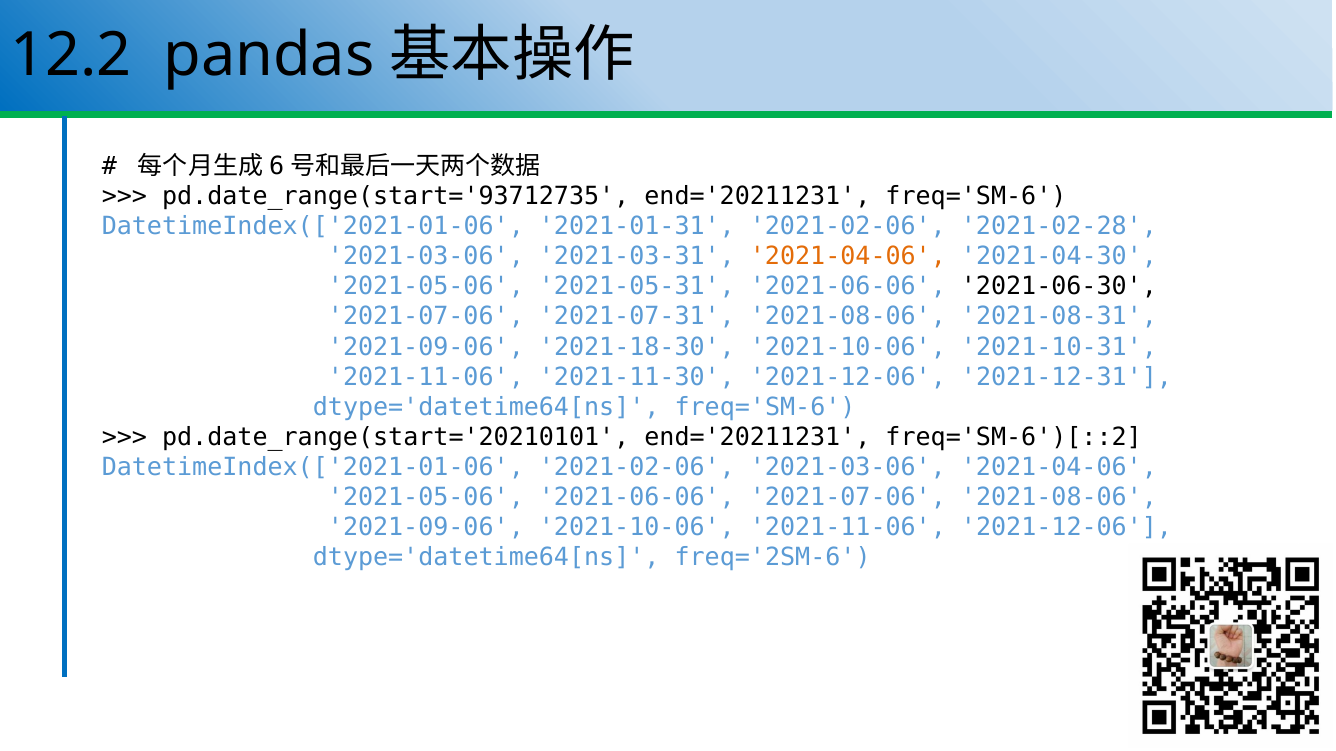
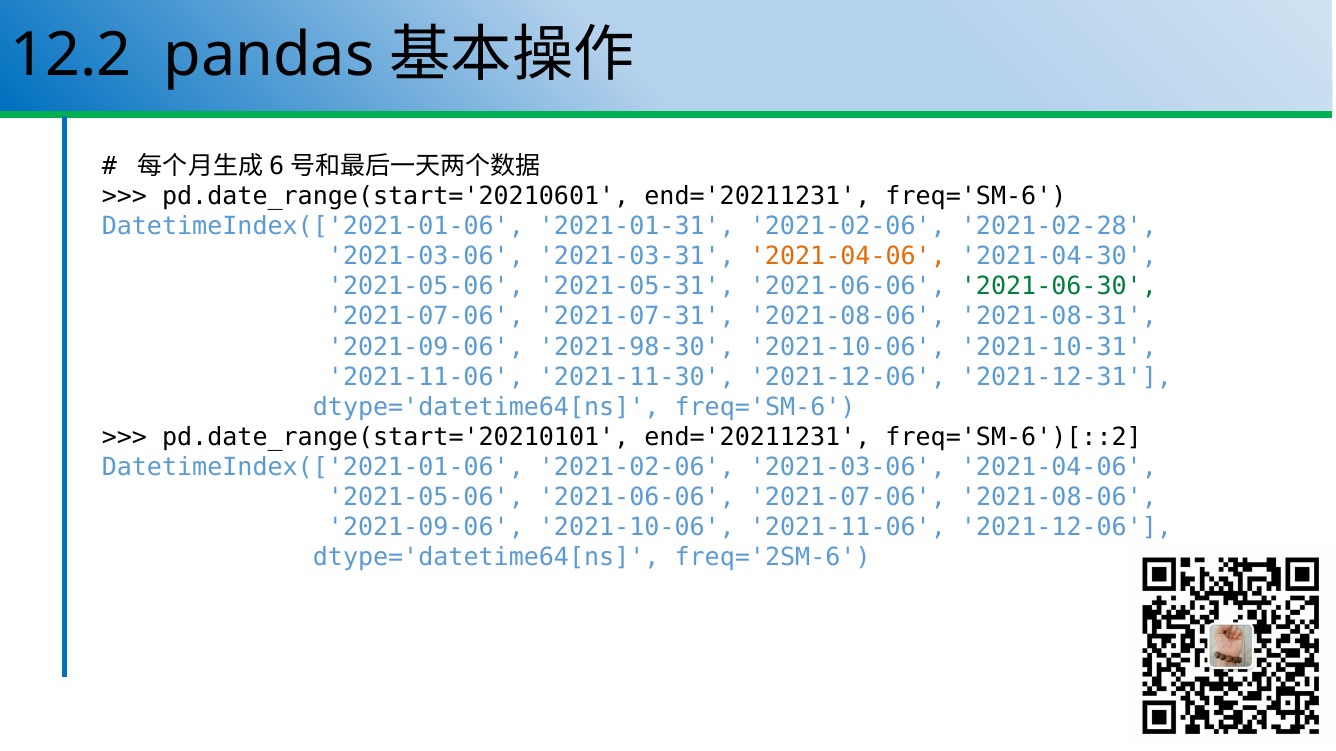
pd.date_range(start='93712735: pd.date_range(start='93712735 -> pd.date_range(start='20210601 (396, 197)
2021-06-30 colour: black -> green (1059, 287)
2021-18-30: 2021-18-30 -> 2021-98-30 (637, 347)
